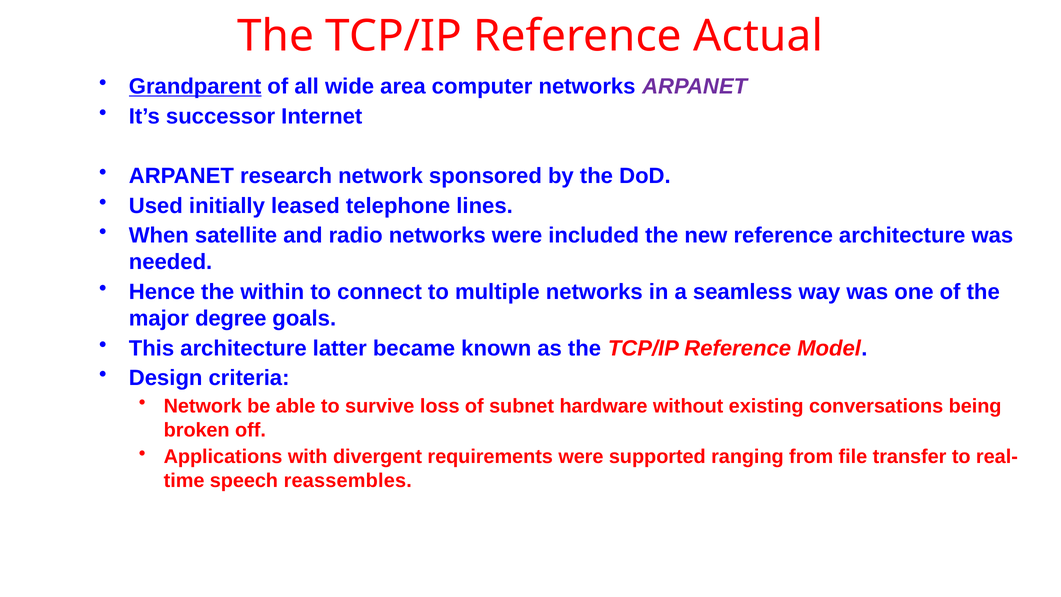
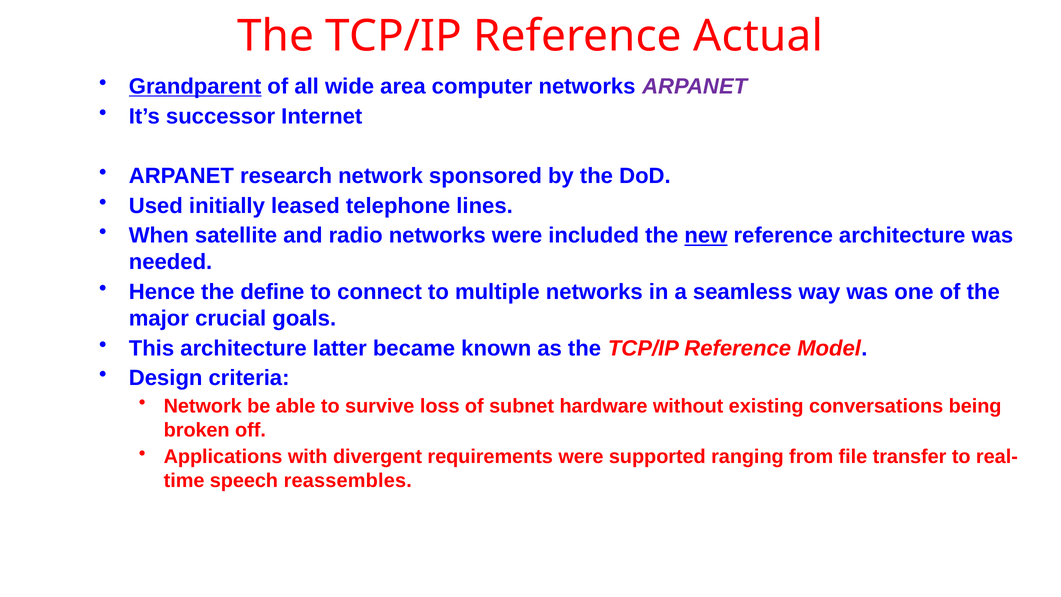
new underline: none -> present (706, 236)
within: within -> define (272, 292)
degree: degree -> crucial (231, 318)
